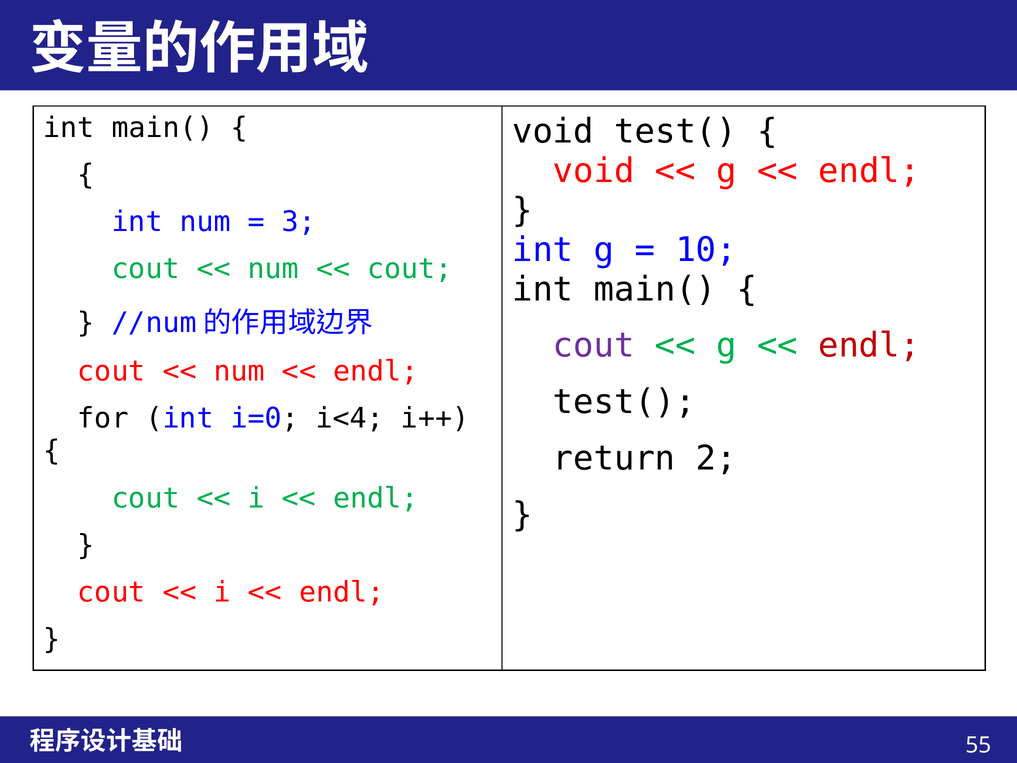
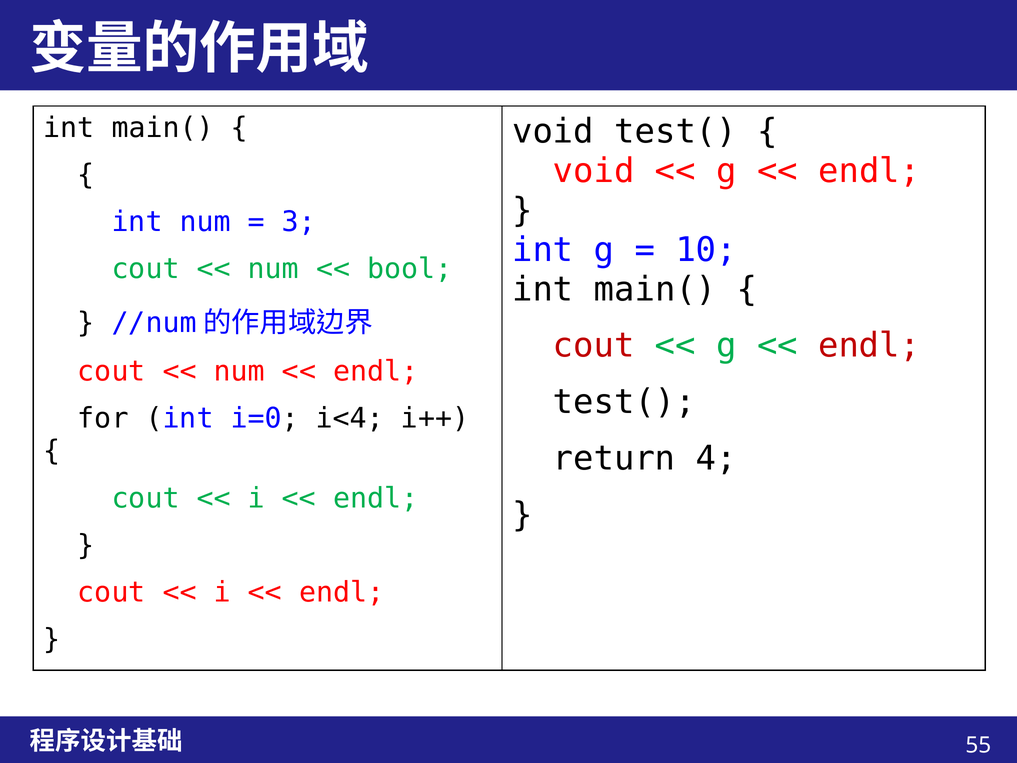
cout: cout -> bool (410, 269)
cout colour: purple -> red (594, 346)
2: 2 -> 4 (716, 459)
